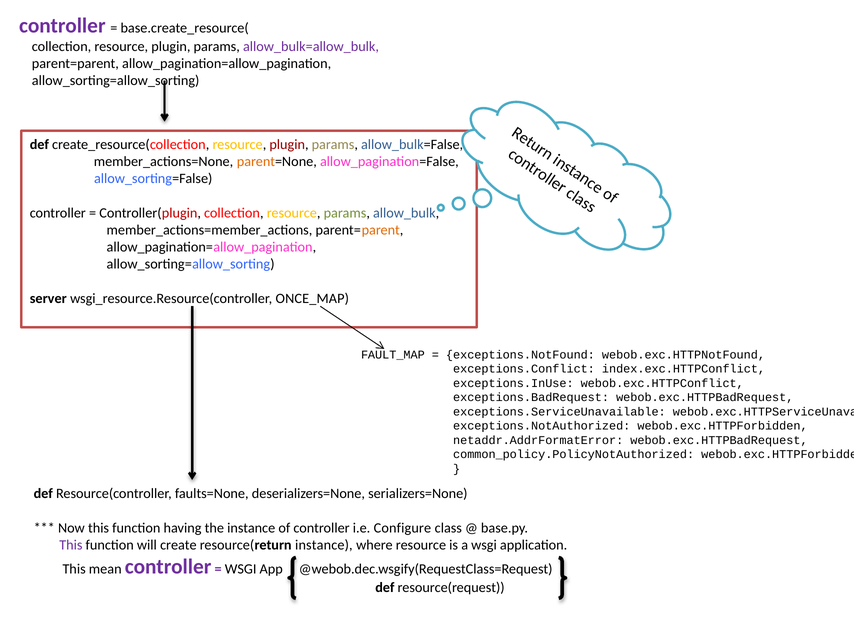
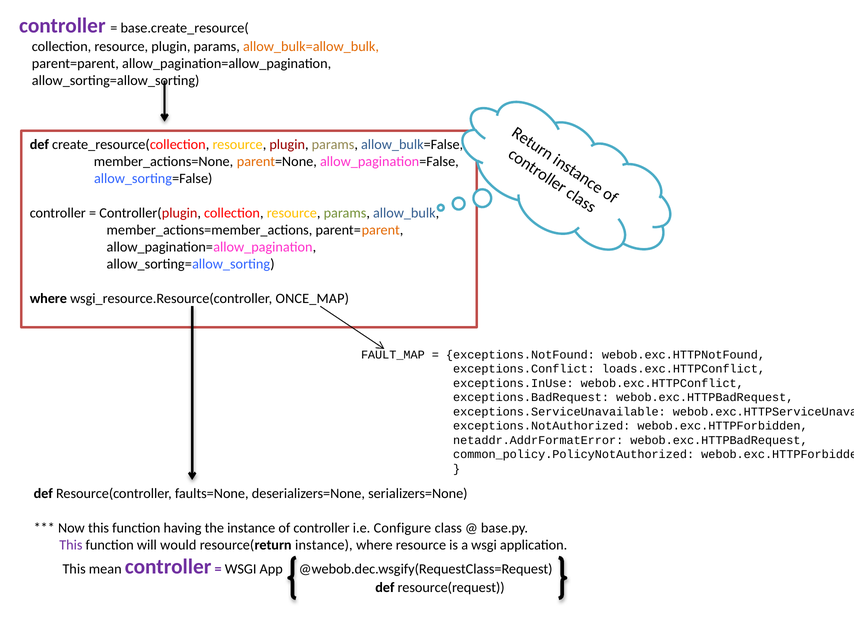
allow_bulk=allow_bulk colour: purple -> orange (311, 46)
server: server -> where (48, 298)
index.exc.HTTPConflict: index.exc.HTTPConflict -> loads.exc.HTTPConflict (684, 369)
create: create -> would (178, 545)
